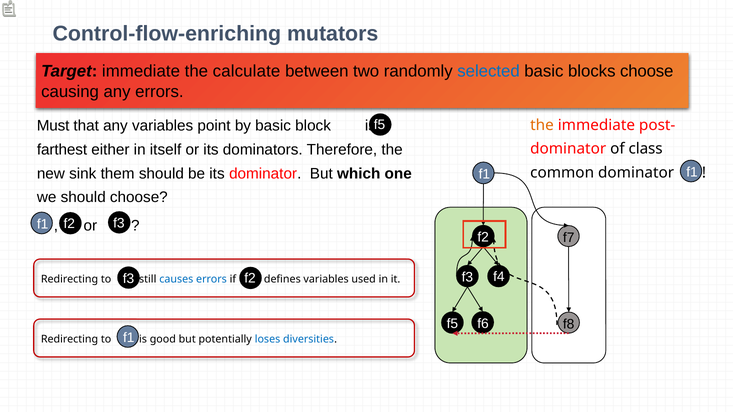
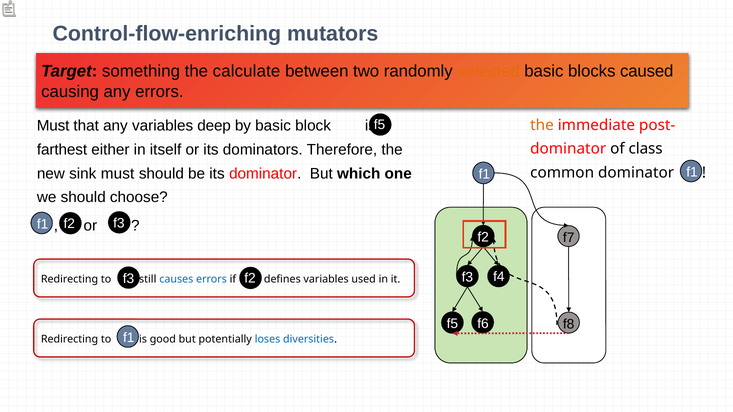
Target immediate: immediate -> something (141, 71)
selected colour: blue -> orange (489, 71)
blocks choose: choose -> caused (647, 71)
point: point -> deep (214, 126)
sink them: them -> must (118, 174)
